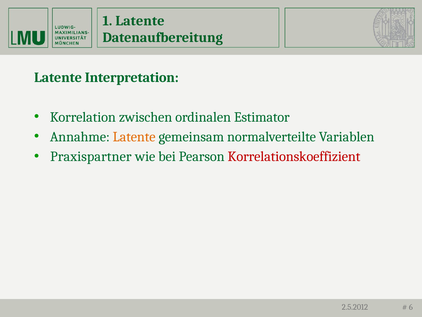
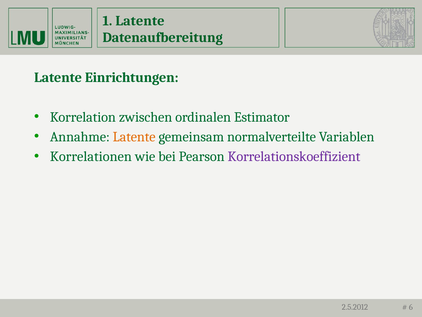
Interpretation: Interpretation -> Einrichtungen (132, 77)
Praxispartner: Praxispartner -> Korrelationen (91, 156)
Korrelationskoeffizient colour: red -> purple (294, 156)
